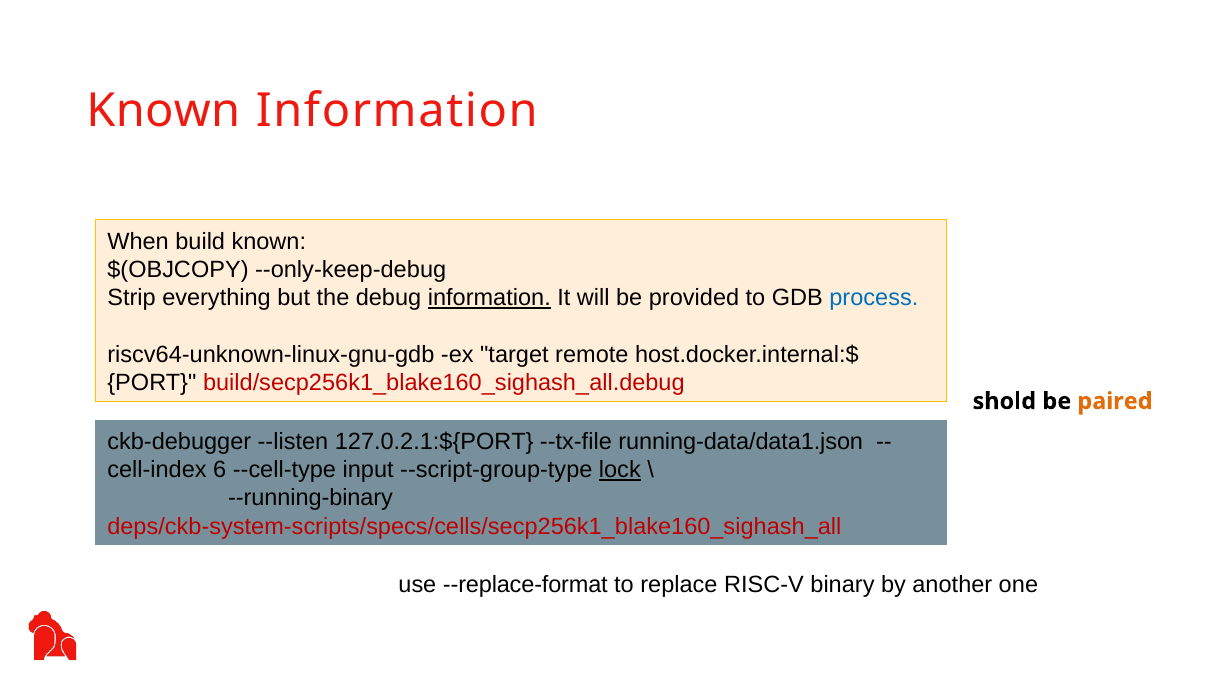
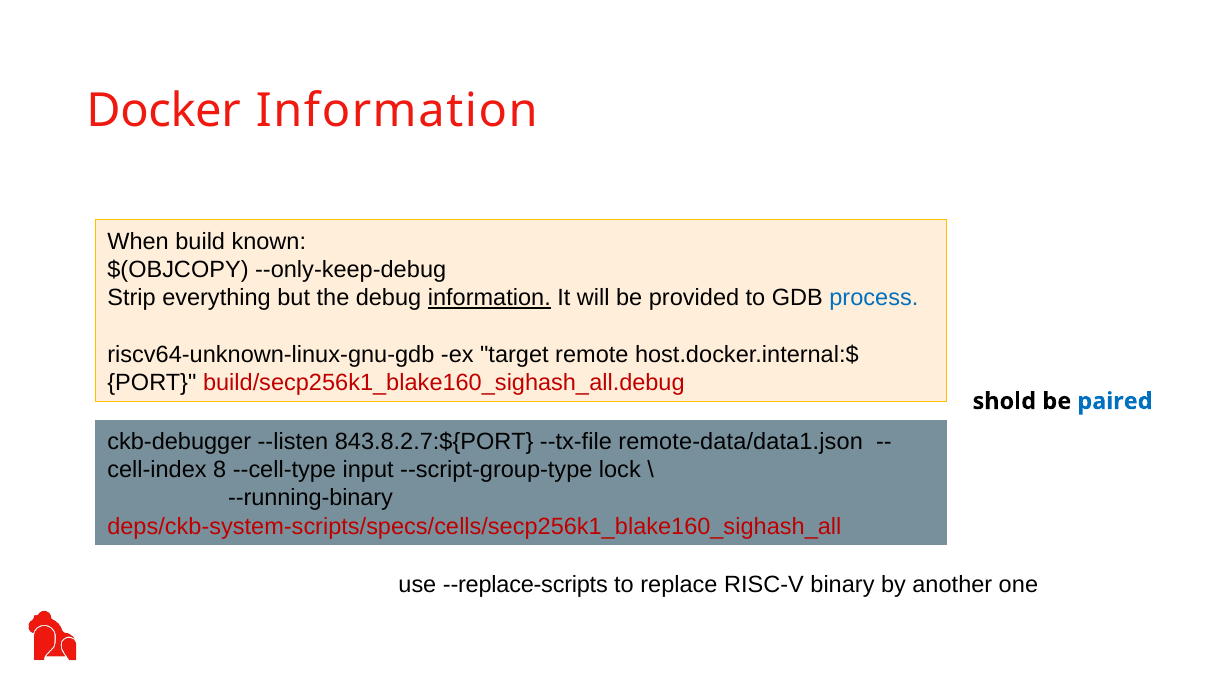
Known: Known -> Docker (164, 111)
paired colour: orange -> blue (1115, 401)
127.0.2.1:${PORT: 127.0.2.1:${PORT -> 843.8.2.7:${PORT (434, 442)
running-data/data1.json: running-data/data1.json -> remote-data/data1.json (741, 442)
6: 6 -> 8 (220, 470)
lock underline: present -> none (620, 470)
--replace-format: --replace-format -> --replace-scripts (525, 585)
